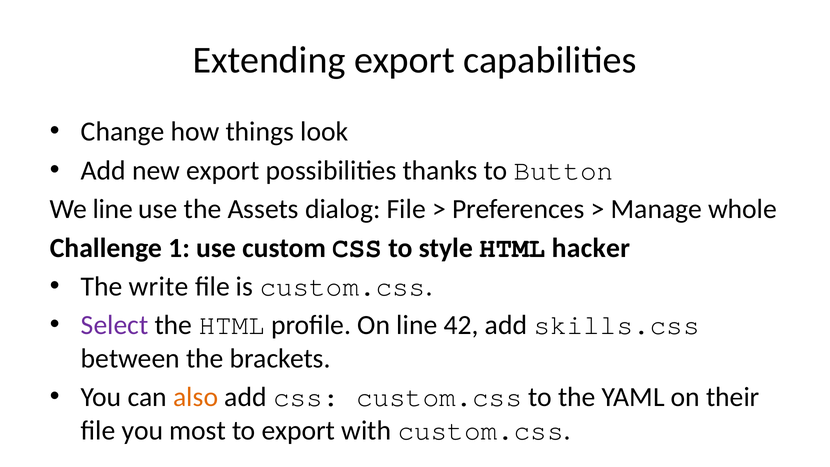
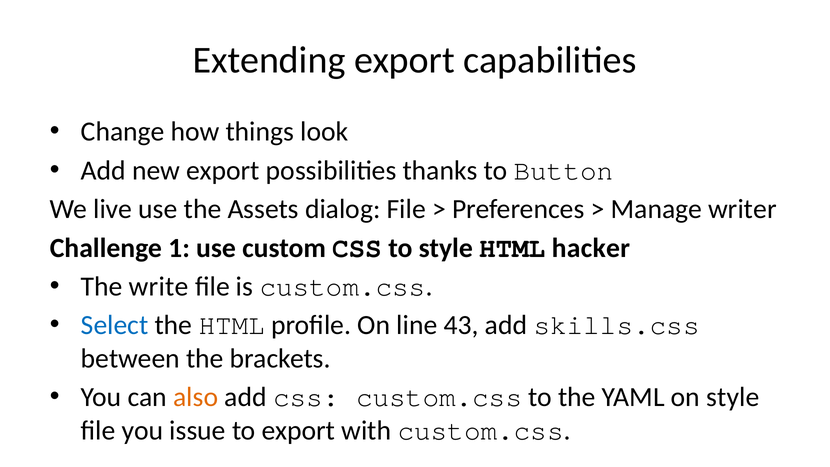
We line: line -> live (113, 209)
whole: whole -> writer (742, 209)
Select colour: purple -> blue (115, 325)
42: 42 -> 43 (461, 325)
on their: their -> style (733, 397)
most: most -> issue (198, 430)
